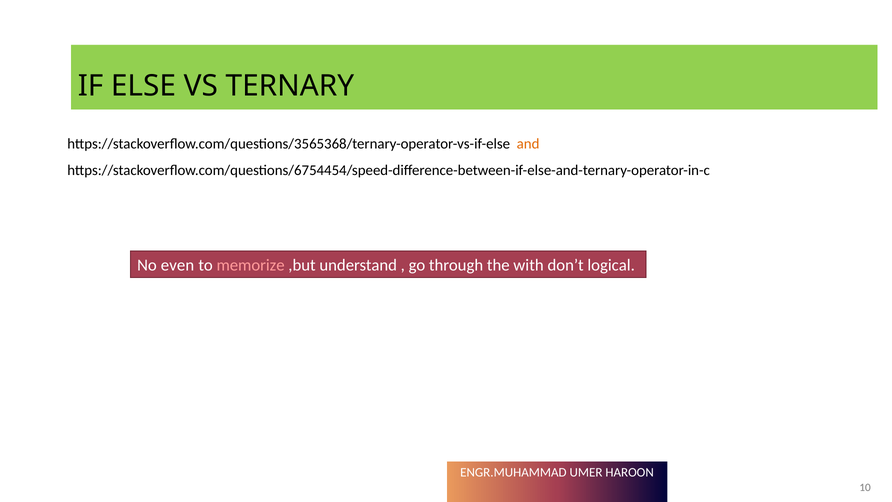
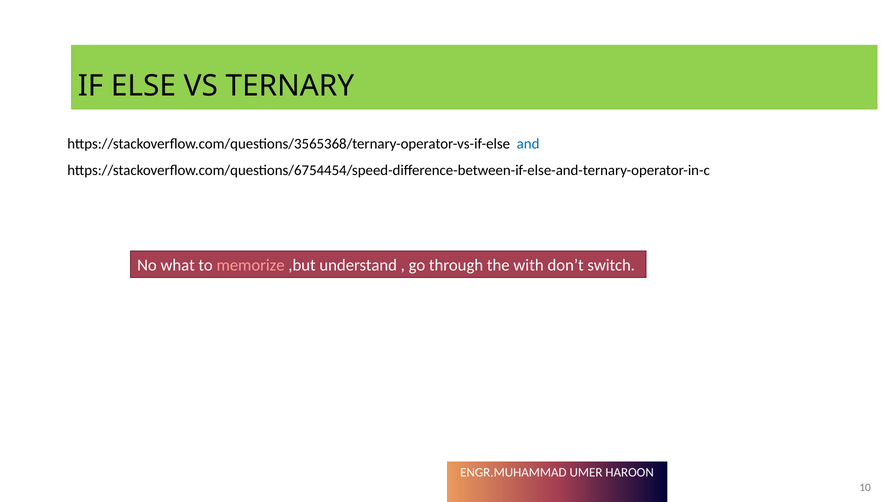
and colour: orange -> blue (528, 144)
even: even -> what (178, 265)
logical: logical -> switch (611, 265)
